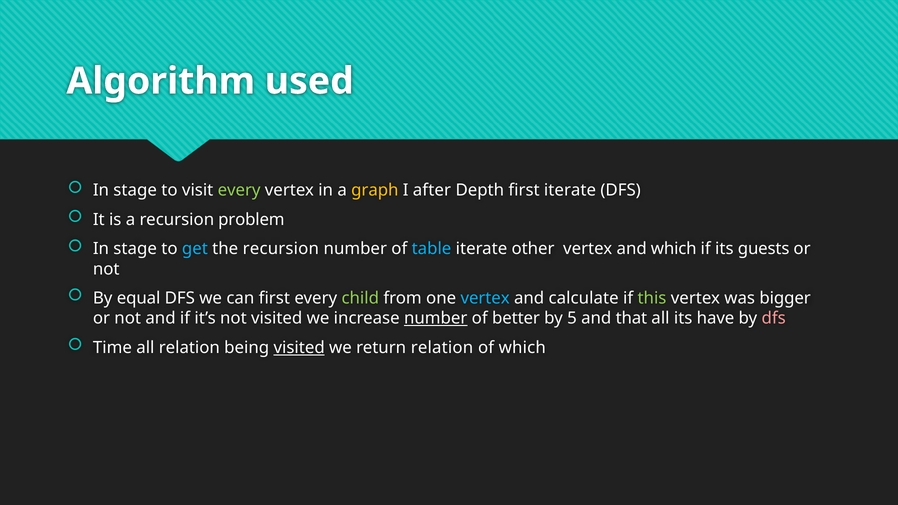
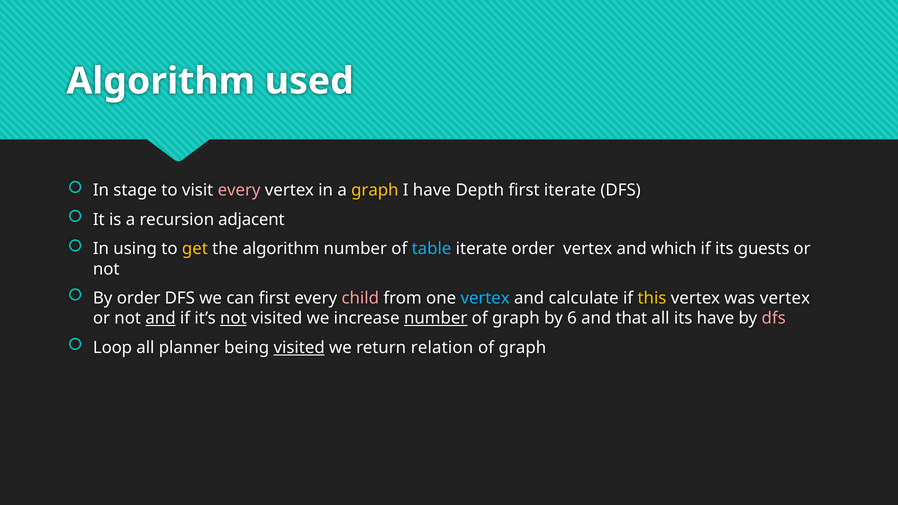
every colour: light green -> pink (239, 190)
I after: after -> have (432, 190)
problem: problem -> adjacent (251, 220)
stage: stage -> using (135, 249)
get colour: light blue -> yellow (195, 249)
the recursion: recursion -> algorithm (281, 249)
iterate other: other -> order (533, 249)
By equal: equal -> order (139, 298)
child colour: light green -> pink (360, 298)
this colour: light green -> yellow (652, 298)
was bigger: bigger -> vertex (785, 298)
and underline: none -> present (161, 318)
not underline: none -> present (233, 318)
better: better -> graph (516, 318)
5: 5 -> 6 (572, 318)
Time: Time -> Loop (113, 348)
all relation: relation -> planner (189, 348)
which: which -> graph (522, 348)
